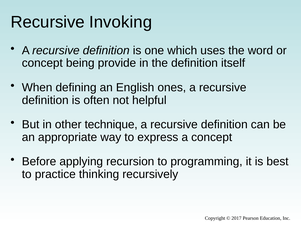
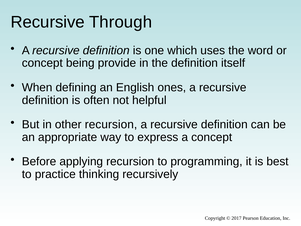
Invoking: Invoking -> Through (121, 22)
other technique: technique -> recursion (111, 124)
